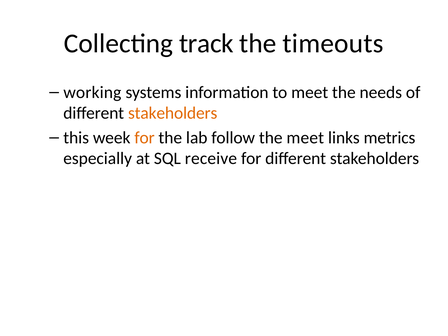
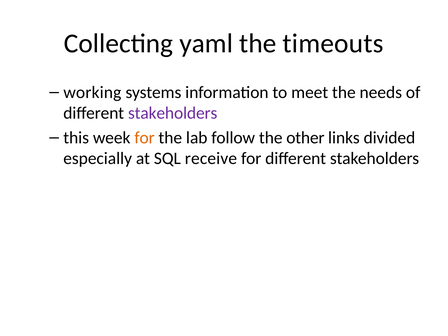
track: track -> yaml (206, 43)
stakeholders colour: orange -> purple (173, 113)
the meet: meet -> other (305, 138)
metrics: metrics -> divided (389, 138)
